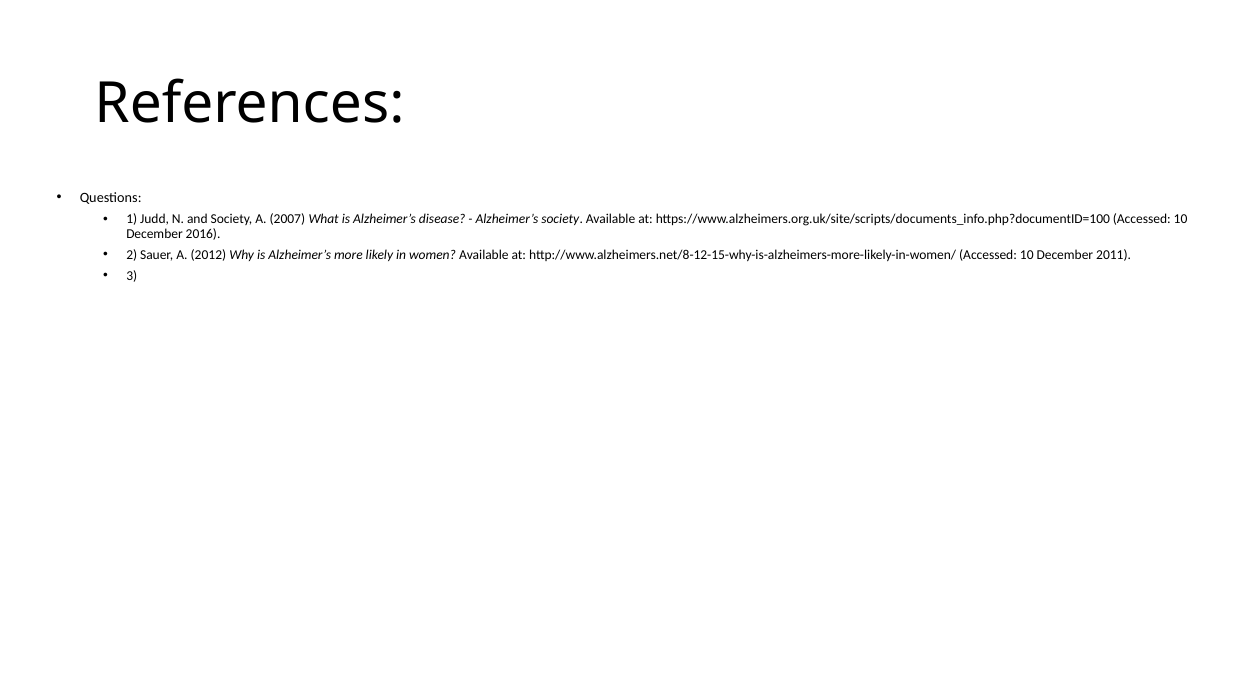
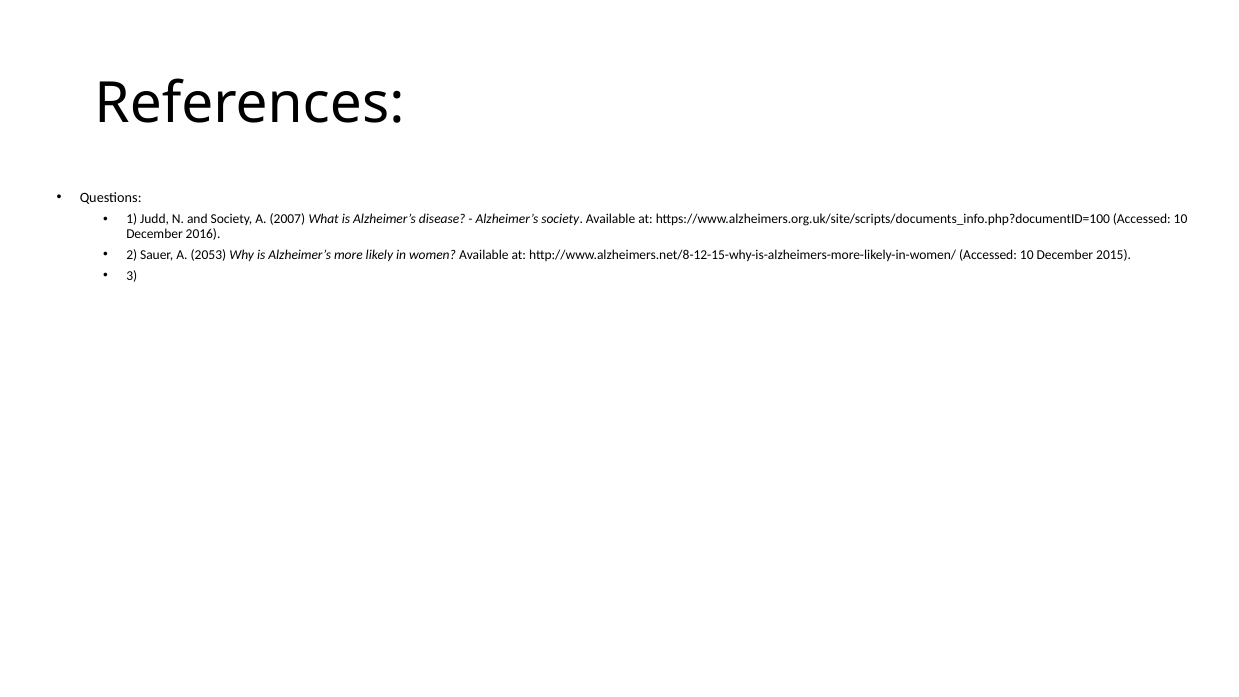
2012: 2012 -> 2053 (208, 255)
2011: 2011 -> 2015 (1114, 255)
